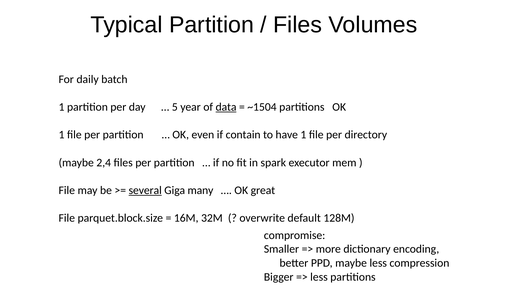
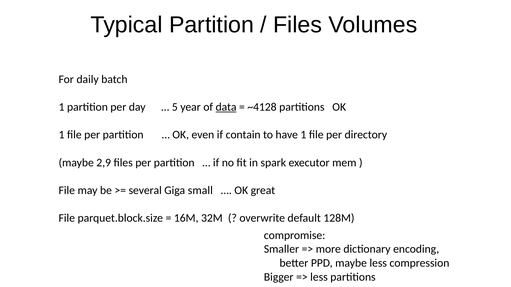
~1504: ~1504 -> ~4128 (262, 107)
2,4: 2,4 -> 2,9 (104, 163)
several underline: present -> none (145, 191)
many: many -> small (200, 191)
